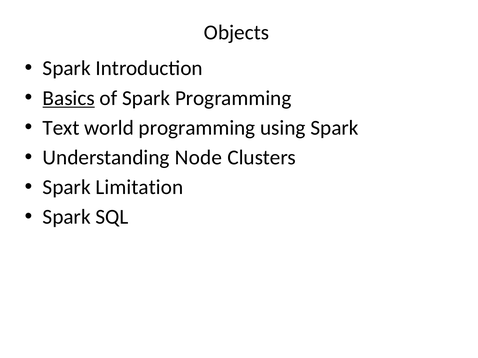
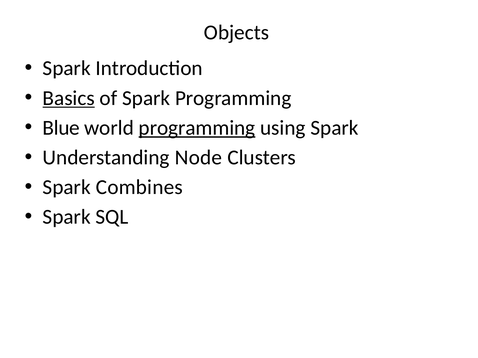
Text: Text -> Blue (61, 128)
programming underline: none -> present (197, 128)
Limitation: Limitation -> Combines (139, 187)
